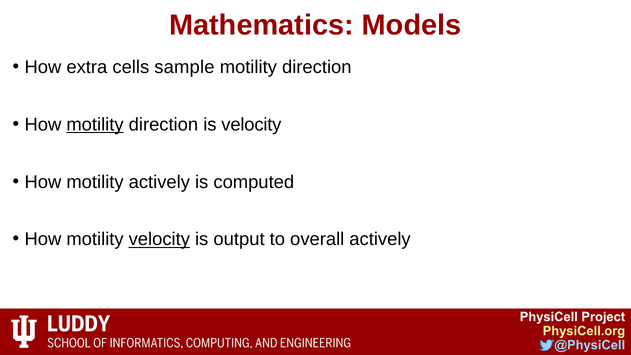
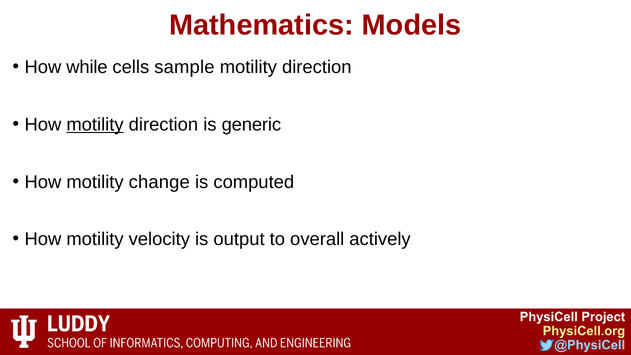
extra: extra -> while (87, 67)
is velocity: velocity -> generic (251, 125)
motility actively: actively -> change (159, 182)
velocity underline: present -> none (159, 239)
